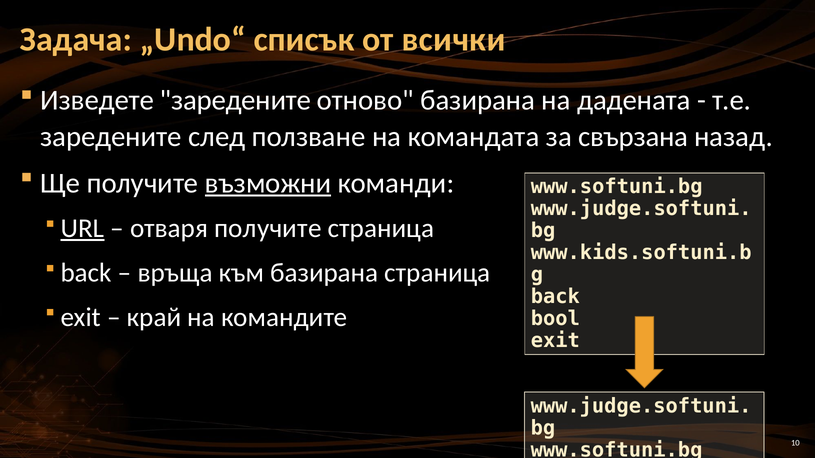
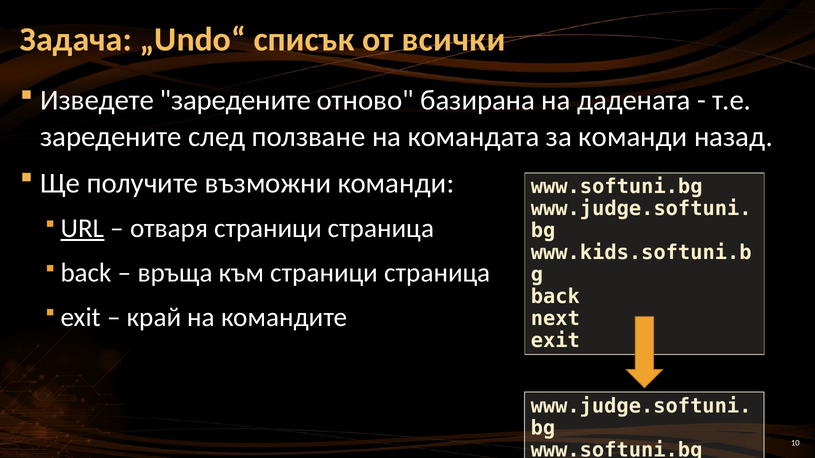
за свързана: свързана -> команди (633, 137)
възможни underline: present -> none (268, 183)
отваря получите: получите -> страници (268, 229)
към базирана: базирана -> страници (324, 273)
bool: bool -> next (555, 319)
